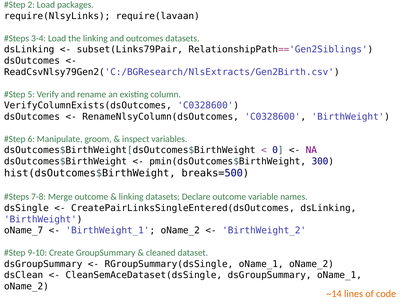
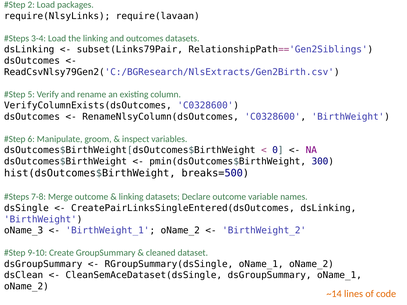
oName_7: oName_7 -> oName_3 (24, 231)
